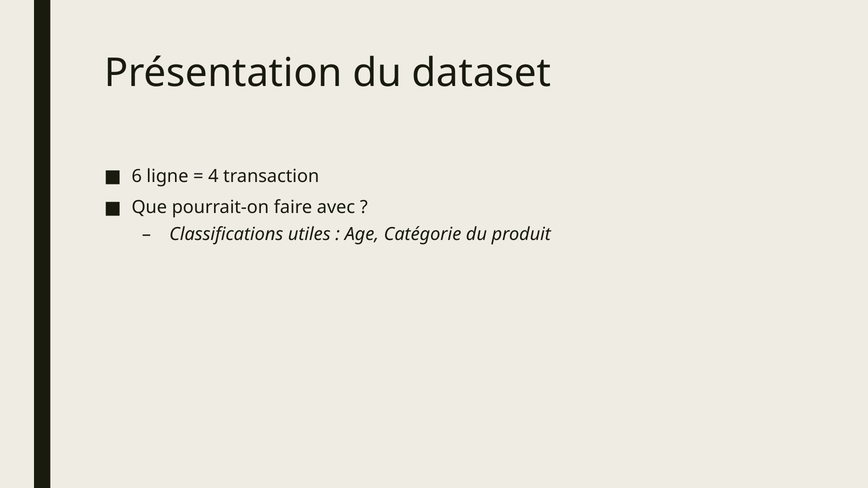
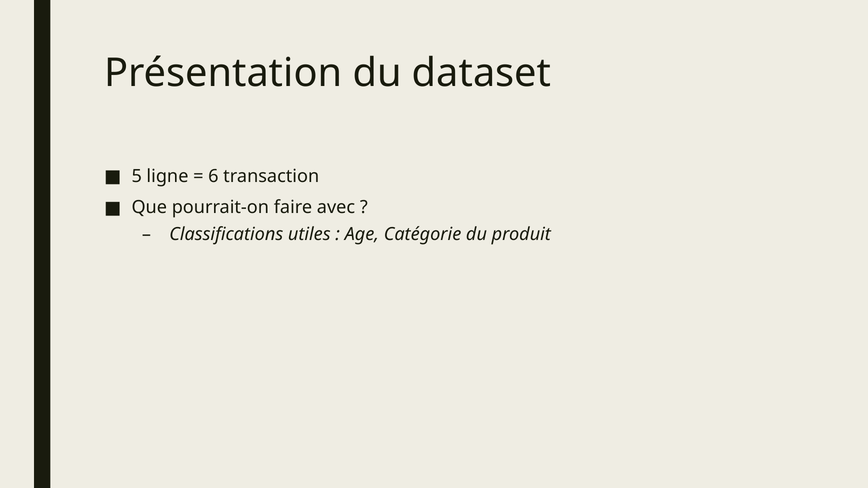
6: 6 -> 5 (137, 176)
4: 4 -> 6 (213, 176)
